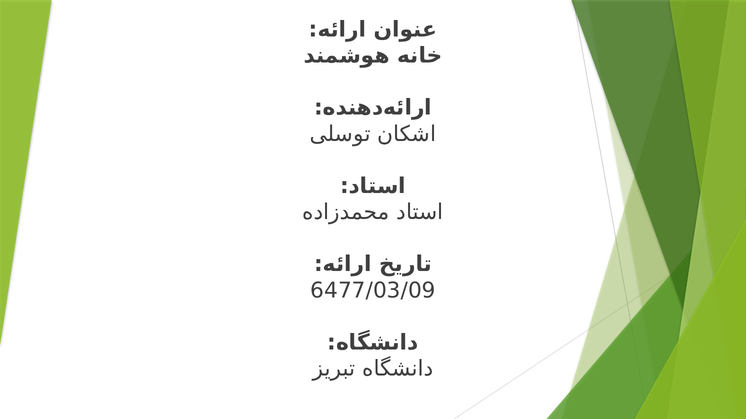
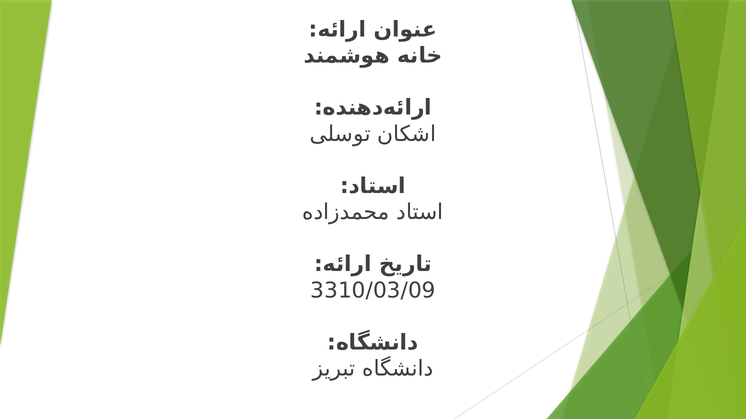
6477/03/09: 6477/03/09 -> 3310/03/09 (373, 291)
